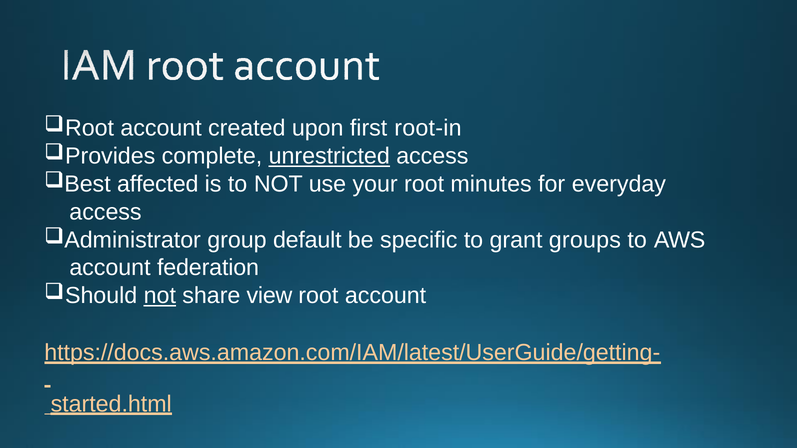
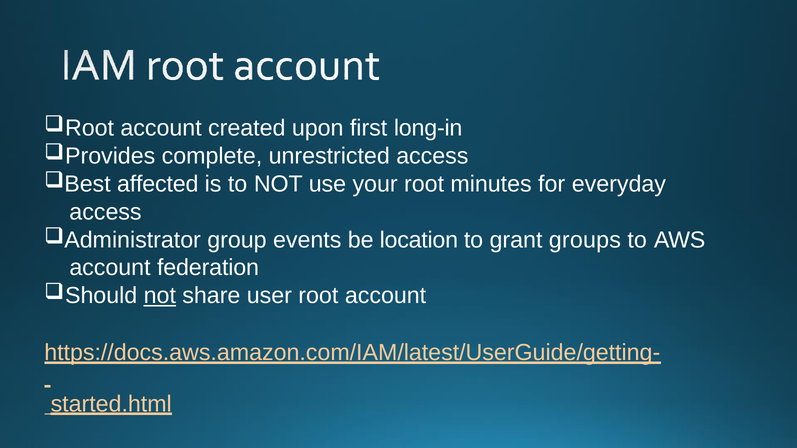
root-in: root-in -> long-in (428, 128)
unrestricted underline: present -> none (329, 156)
default: default -> events (307, 240)
specific: specific -> location (419, 240)
view: view -> user (269, 296)
